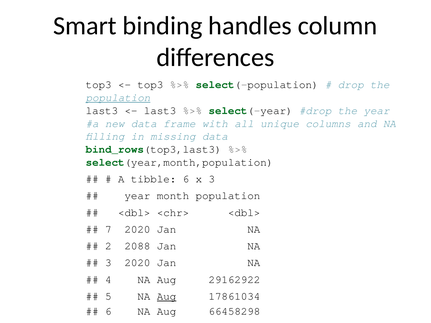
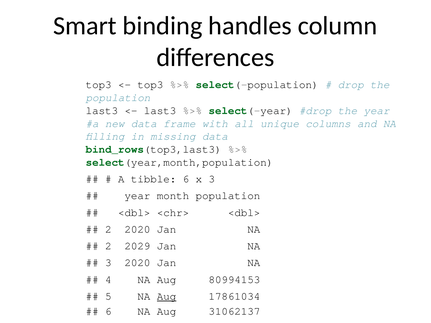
population underline: present -> none (118, 98)
7: 7 -> 2 (108, 229)
2088: 2088 -> 2029 (137, 246)
29162922: 29162922 -> 80994153 (234, 280)
66458298: 66458298 -> 31062137 (234, 312)
